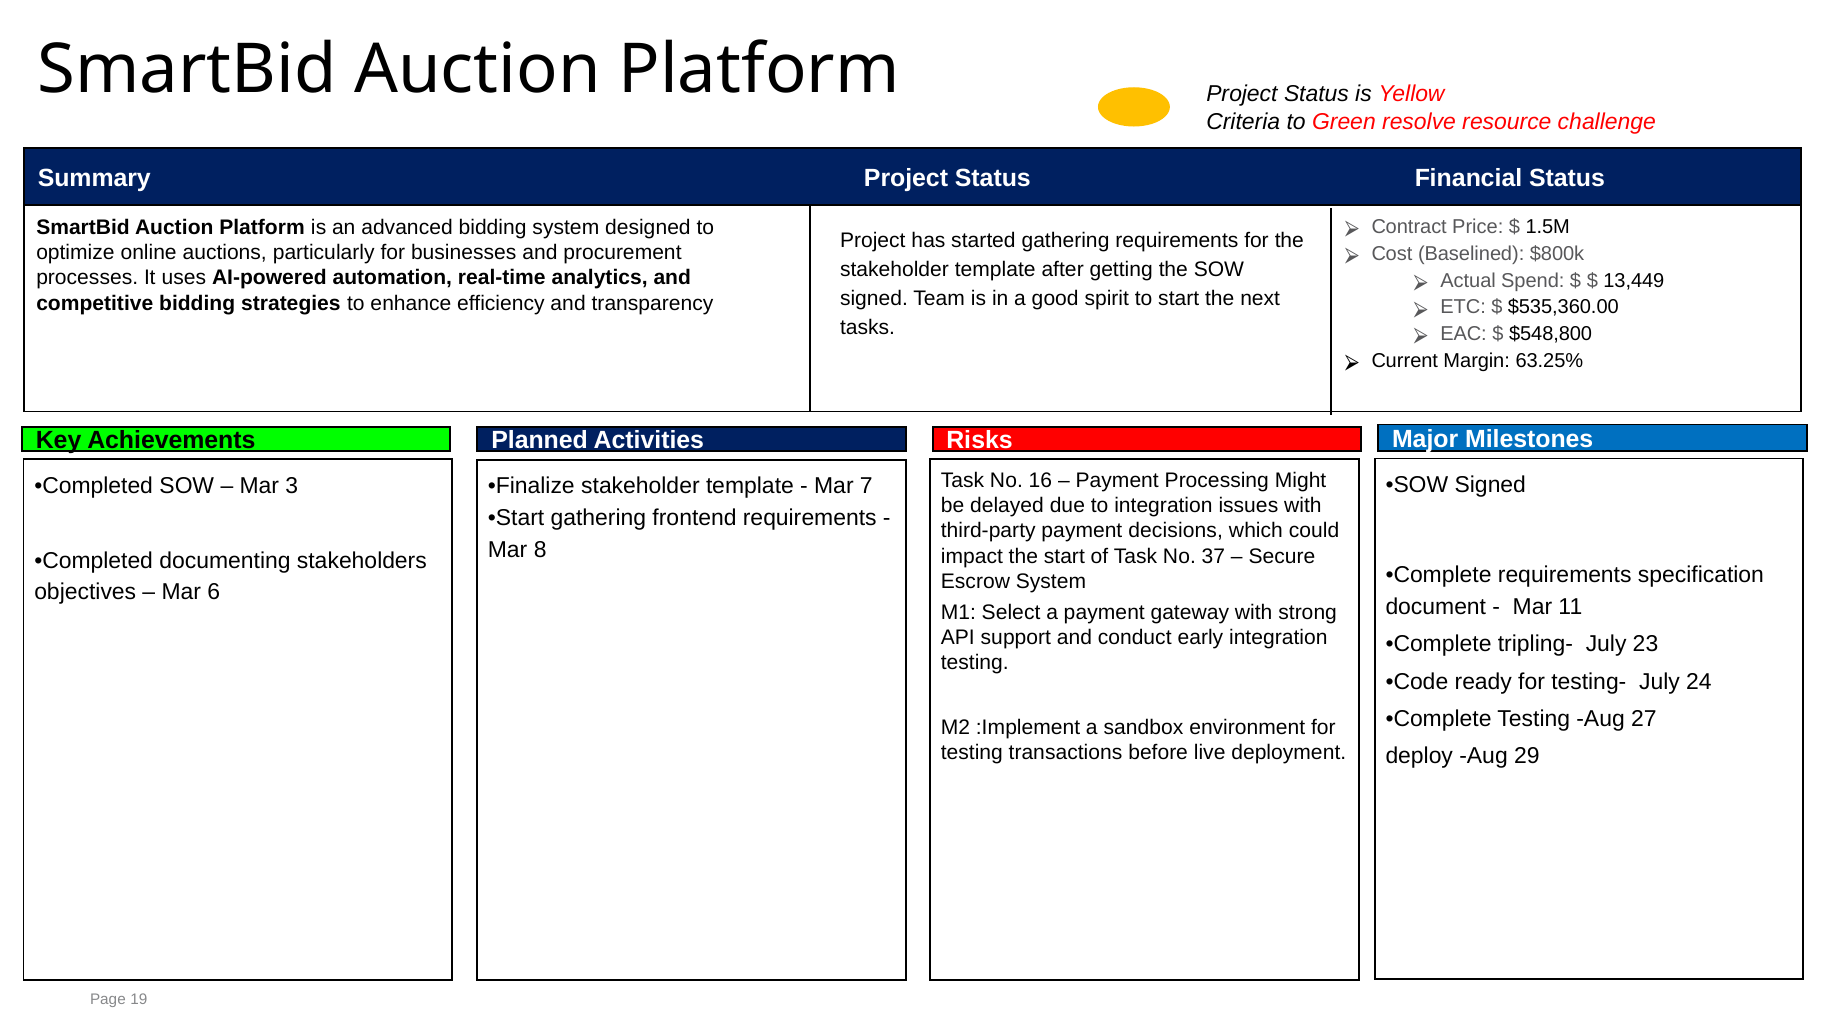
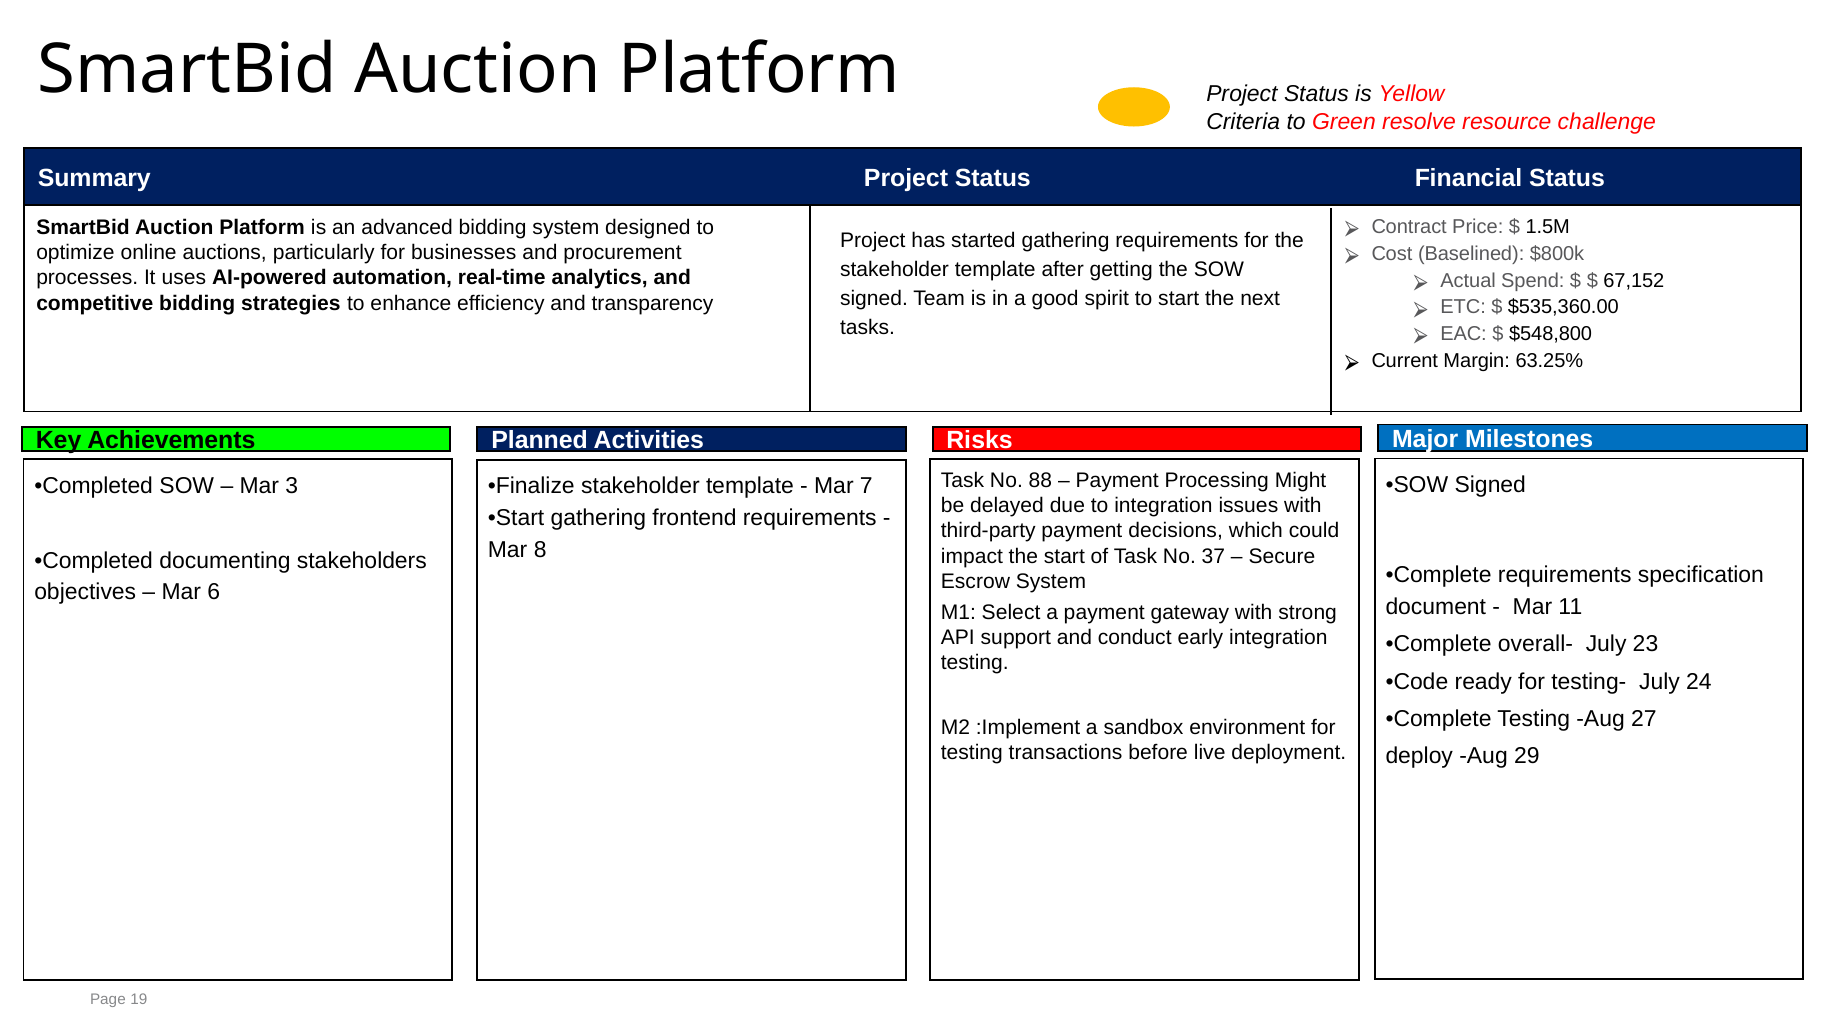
13,449: 13,449 -> 67,152 (1634, 280)
16: 16 -> 88 (1040, 480)
tripling-: tripling- -> overall- (1535, 644)
